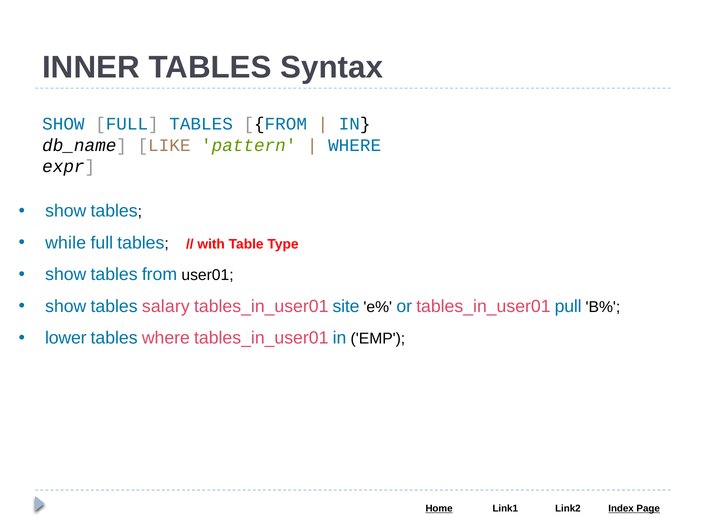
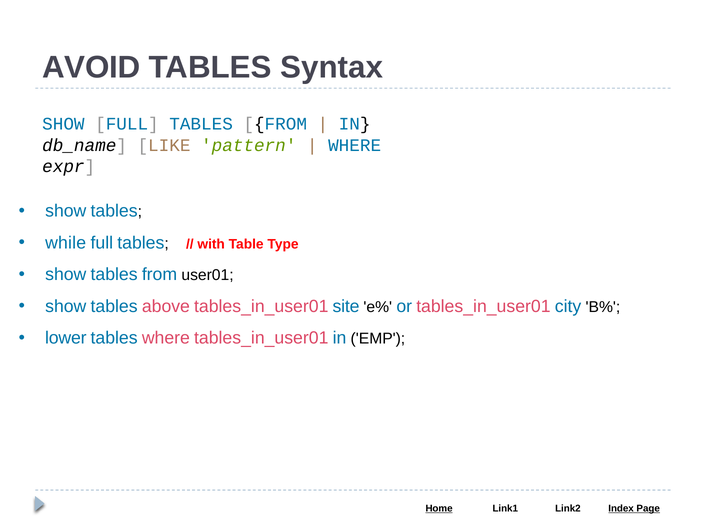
INNER: INNER -> AVOID (91, 68)
salary: salary -> above (166, 307)
pull: pull -> city (568, 307)
